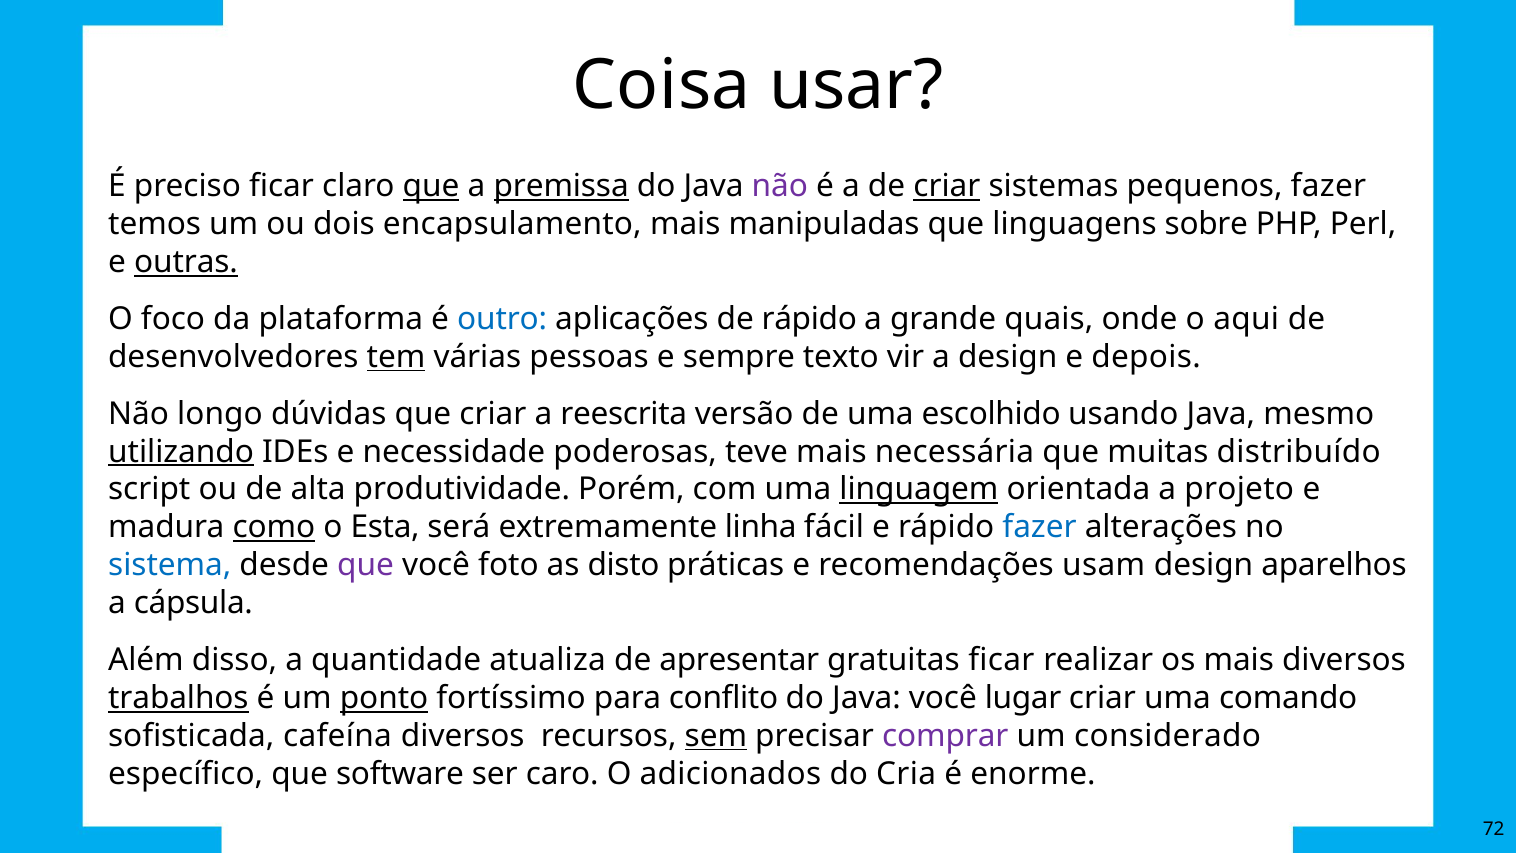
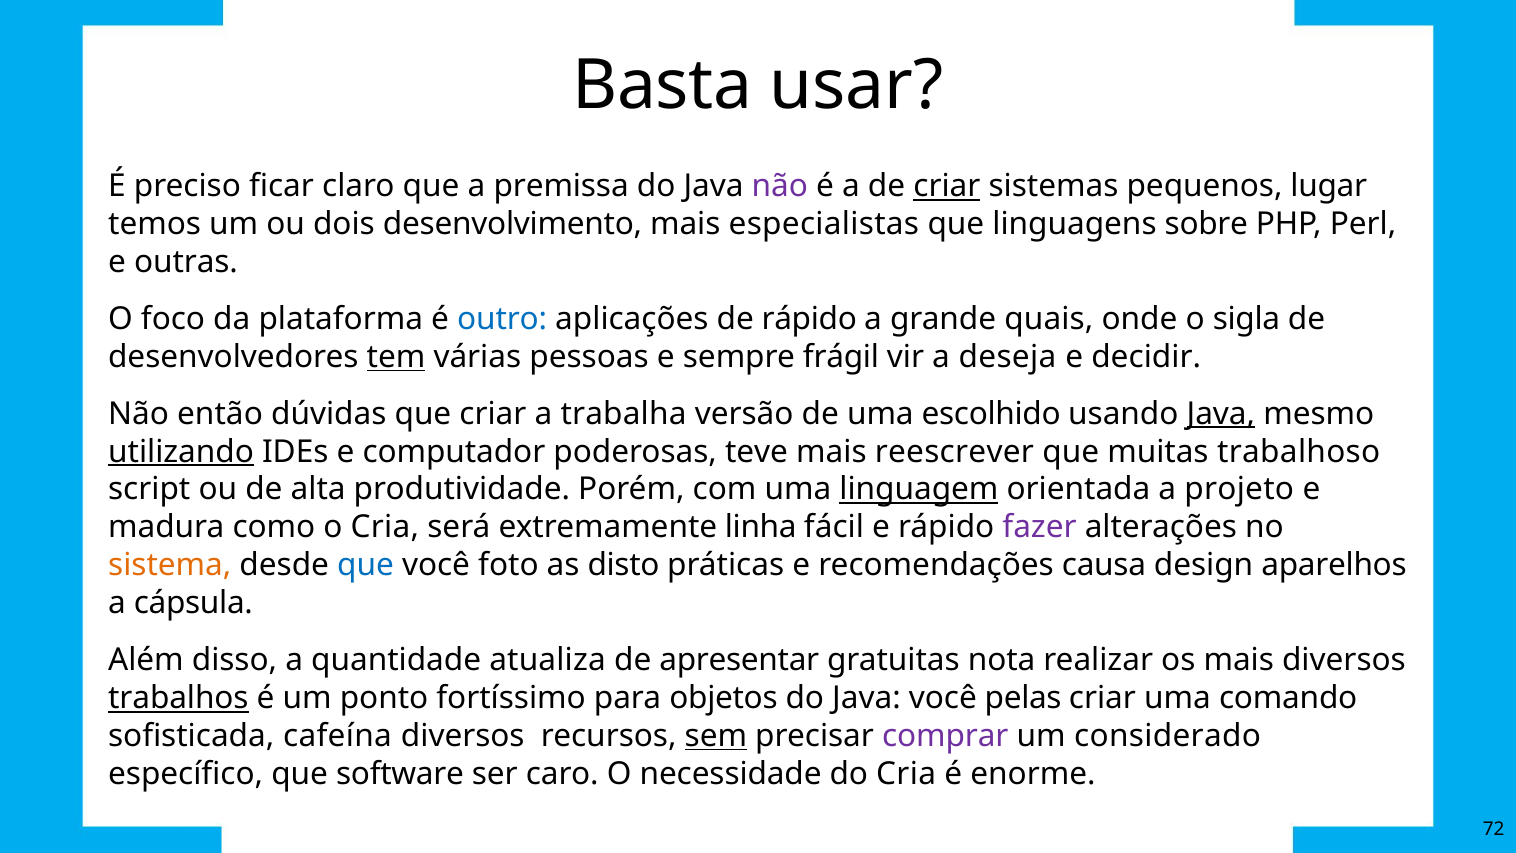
Coisa: Coisa -> Basta (662, 86)
que underline: present -> none (431, 186)
premissa underline: present -> none (561, 186)
pequenos fazer: fazer -> lugar (1329, 186)
encapsulamento: encapsulamento -> desenvolvimento (513, 224)
manipuladas: manipuladas -> especialistas (824, 224)
outras underline: present -> none (186, 262)
aqui: aqui -> sigla (1246, 319)
texto: texto -> frágil (841, 357)
a design: design -> deseja (1007, 357)
depois: depois -> decidir (1146, 357)
longo: longo -> então (220, 414)
reescrita: reescrita -> trabalha (623, 414)
Java underline: none -> present (1221, 414)
necessidade: necessidade -> computador (454, 452)
necessária: necessária -> reescrever (954, 452)
distribuído: distribuído -> trabalhoso (1299, 452)
como underline: present -> none (274, 527)
o Esta: Esta -> Cria (385, 527)
fazer colour: blue -> purple (1040, 527)
sistema colour: blue -> orange (170, 565)
que colour: purple -> blue (365, 565)
usam: usam -> causa (1104, 565)
gratuitas ficar: ficar -> nota (1002, 660)
ponto underline: present -> none (384, 698)
conflito: conflito -> objetos (724, 698)
lugar: lugar -> pelas (1023, 698)
adicionados: adicionados -> necessidade (731, 774)
